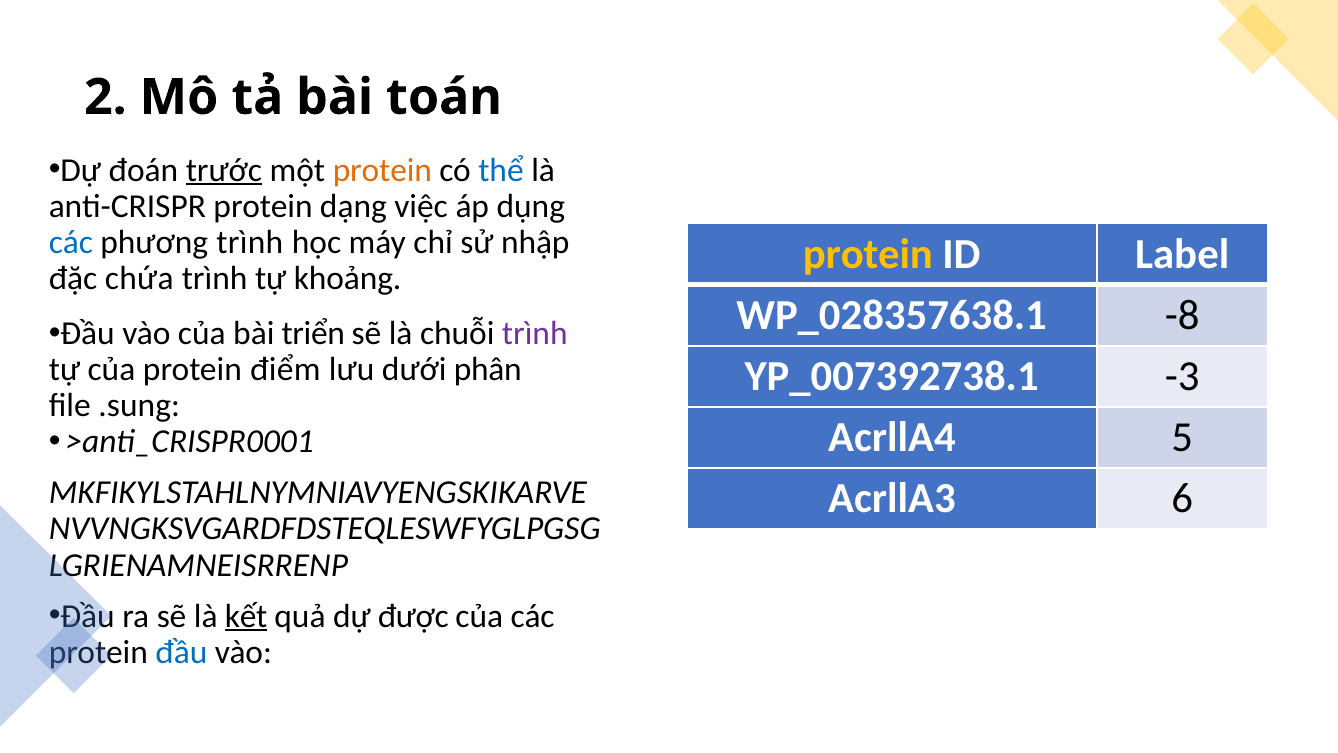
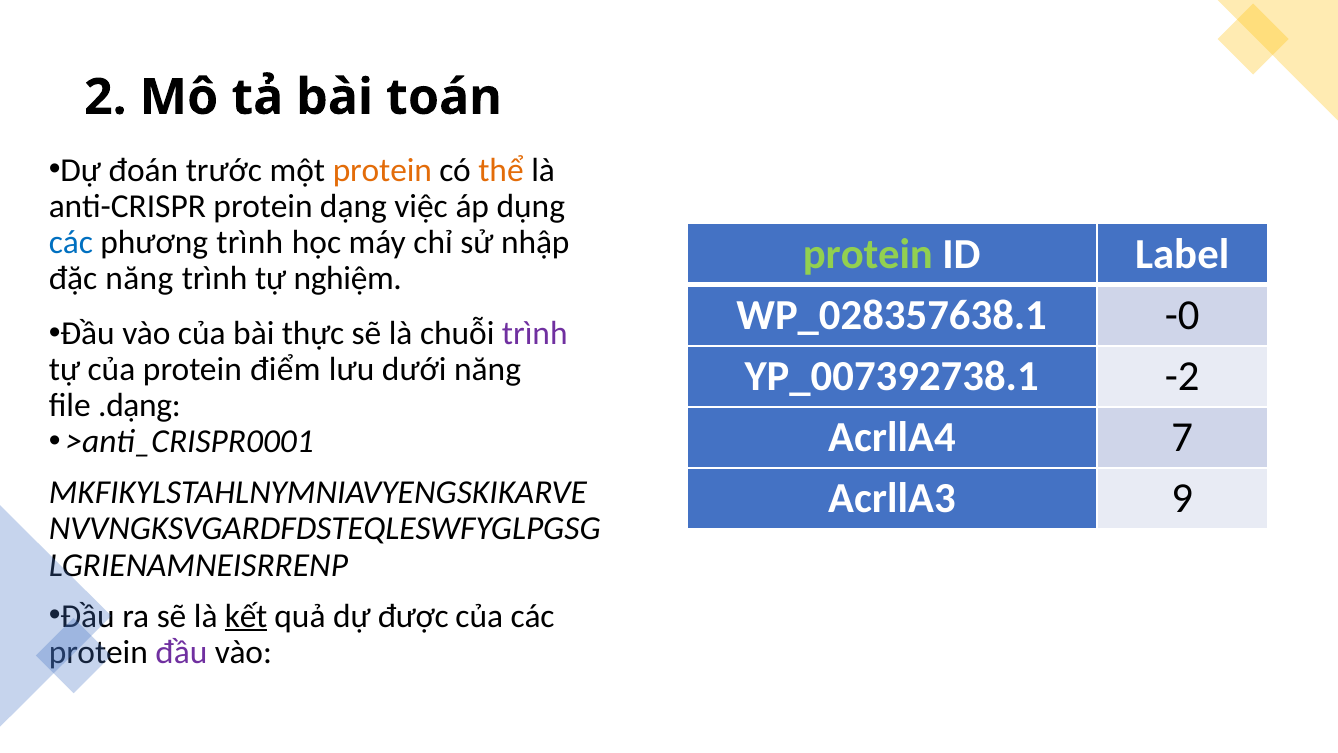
trước underline: present -> none (224, 170)
thể colour: blue -> orange (501, 170)
protein colour: yellow -> light green (868, 254)
đặc chứa: chứa -> năng (139, 278)
khoảng: khoảng -> nghiệm (348, 278)
-8: -8 -> -0 (1182, 315)
triển: triển -> thực (313, 333)
dưới phân: phân -> năng (488, 369)
-3: -3 -> -2 (1182, 376)
.sung: .sung -> .dạng (139, 405)
5: 5 -> 7 (1182, 437)
6: 6 -> 9 (1182, 498)
đầu colour: blue -> purple (181, 652)
